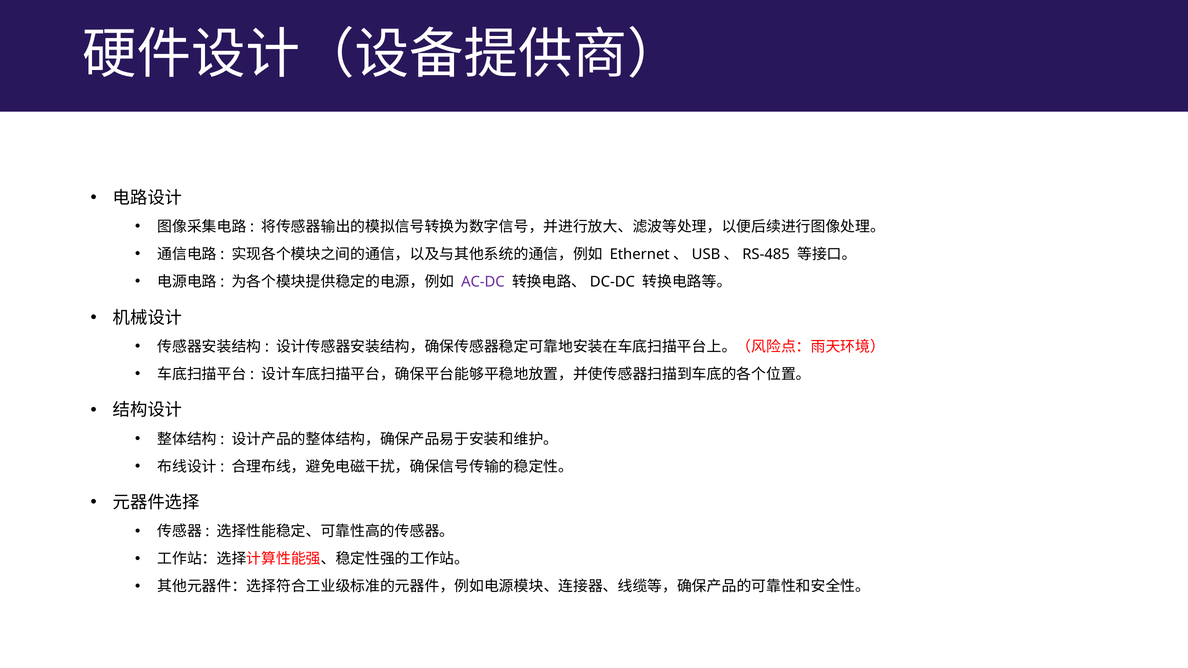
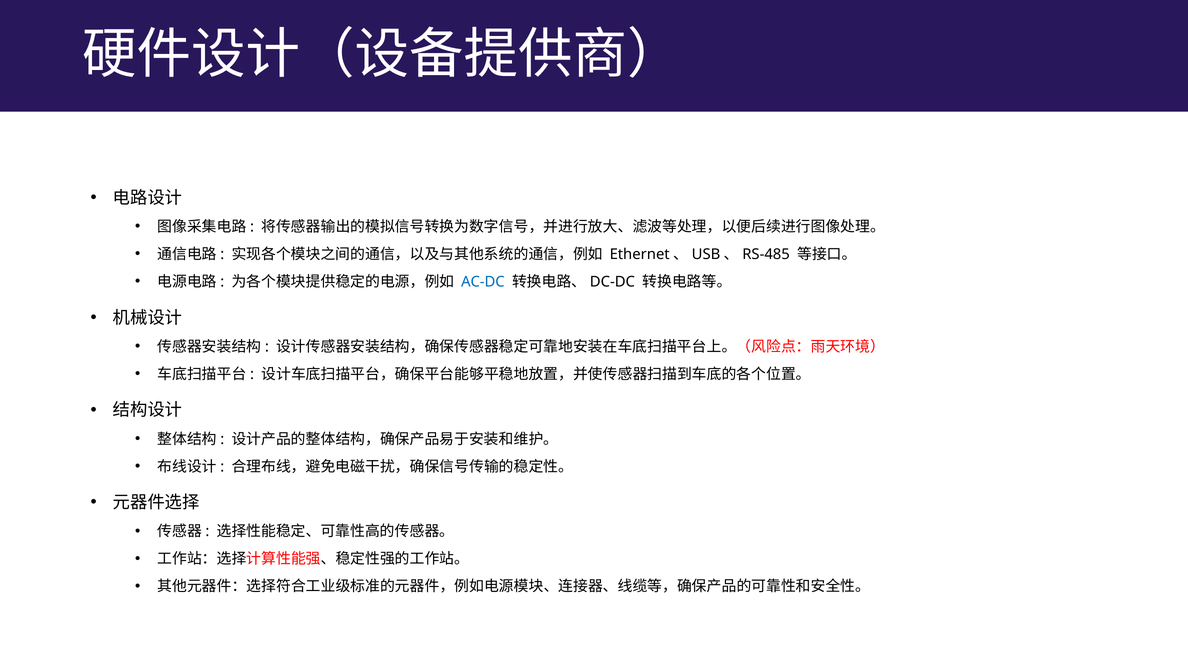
AC-DC colour: purple -> blue (483, 282)
